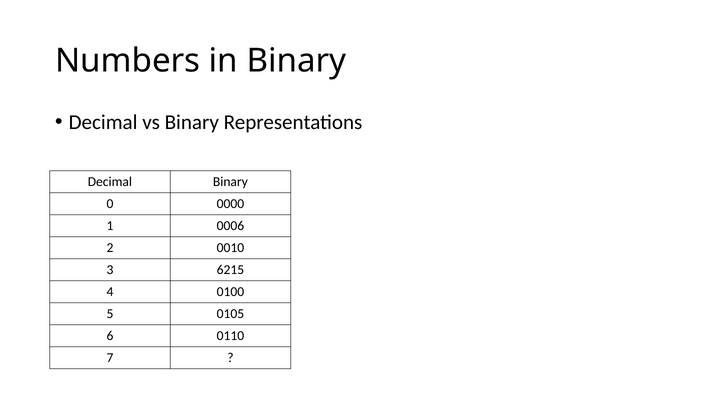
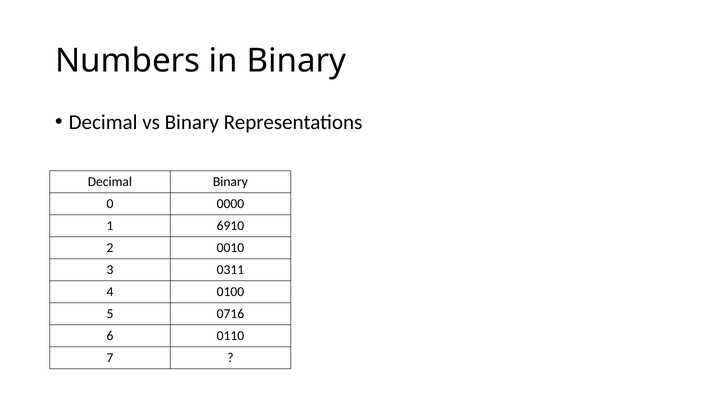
0006: 0006 -> 6910 (230, 226)
6215: 6215 -> 0311 (230, 270)
0105: 0105 -> 0716 (230, 314)
